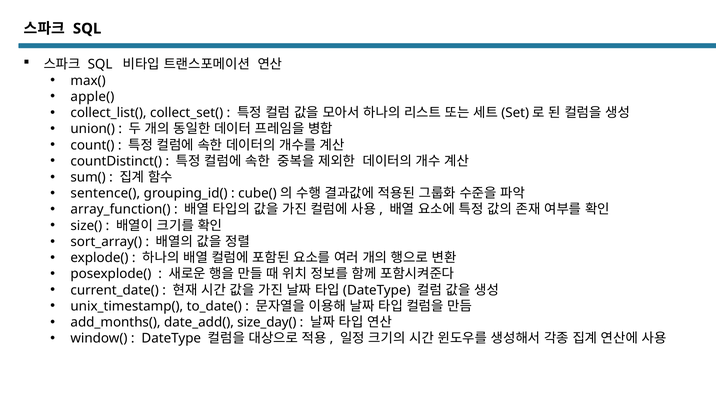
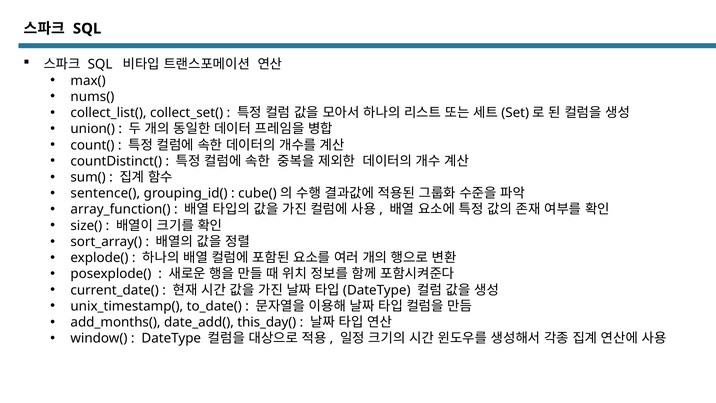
apple(: apple( -> nums( (92, 97)
size_day(: size_day( -> this_day( (267, 322)
